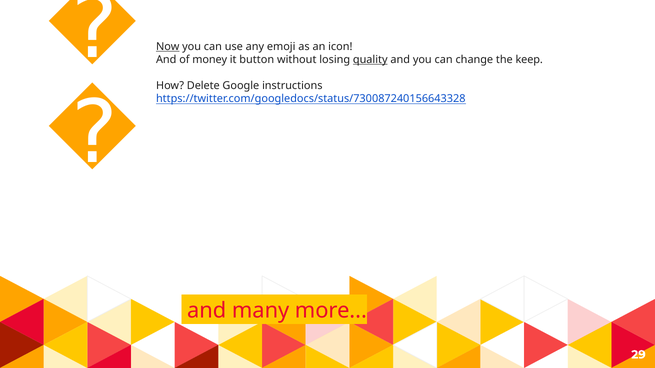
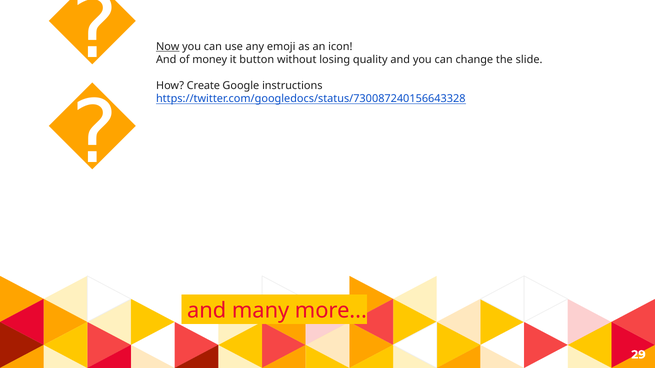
quality underline: present -> none (370, 60)
keep: keep -> slide (529, 60)
Delete: Delete -> Create (203, 86)
